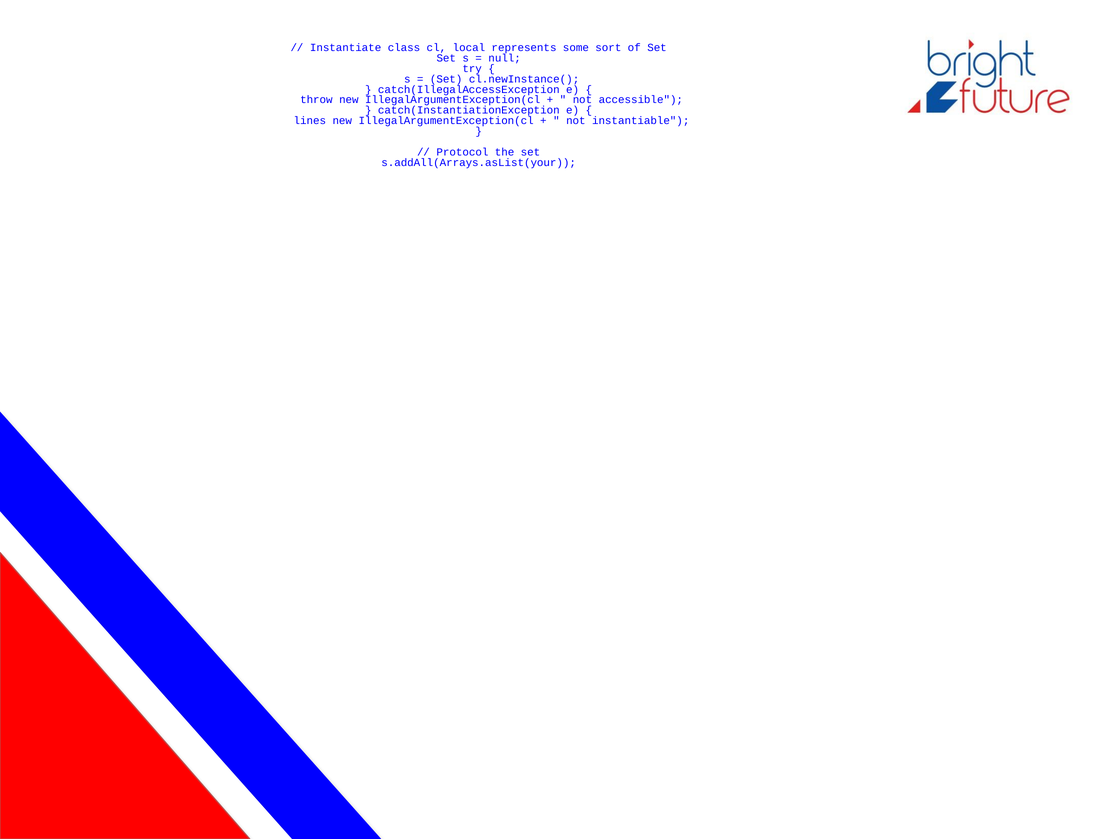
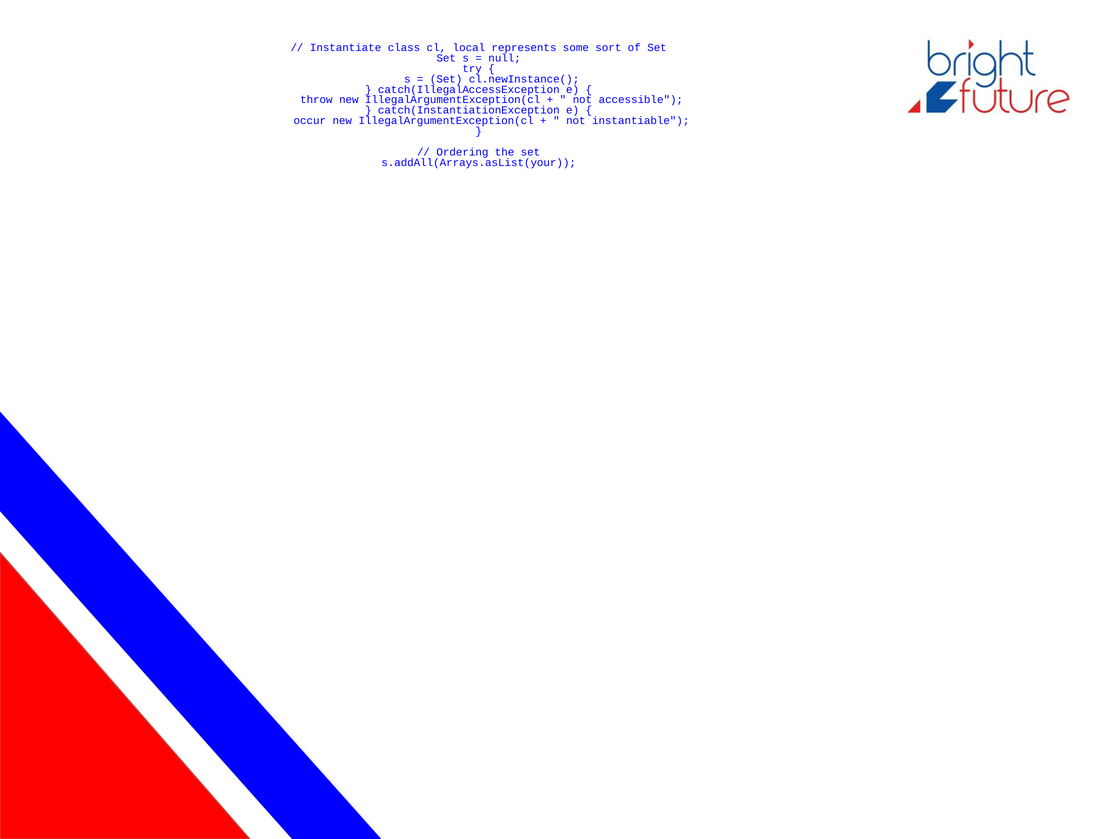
lines: lines -> occur (310, 121)
Protocol: Protocol -> Ordering (462, 152)
